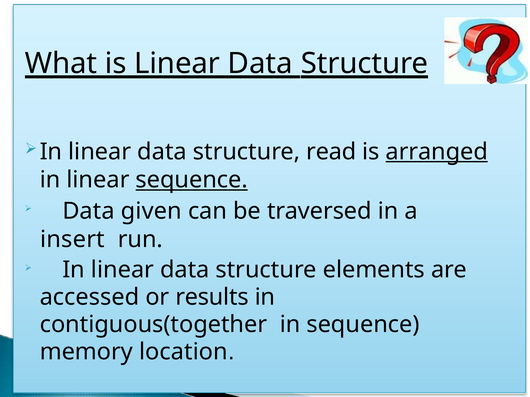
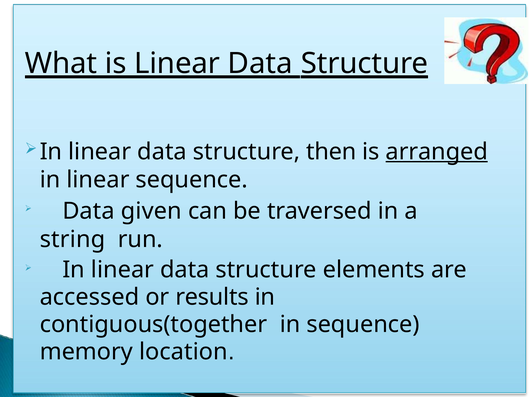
read: read -> then (331, 152)
sequence underline: present -> none (192, 180)
insert: insert -> string (73, 240)
